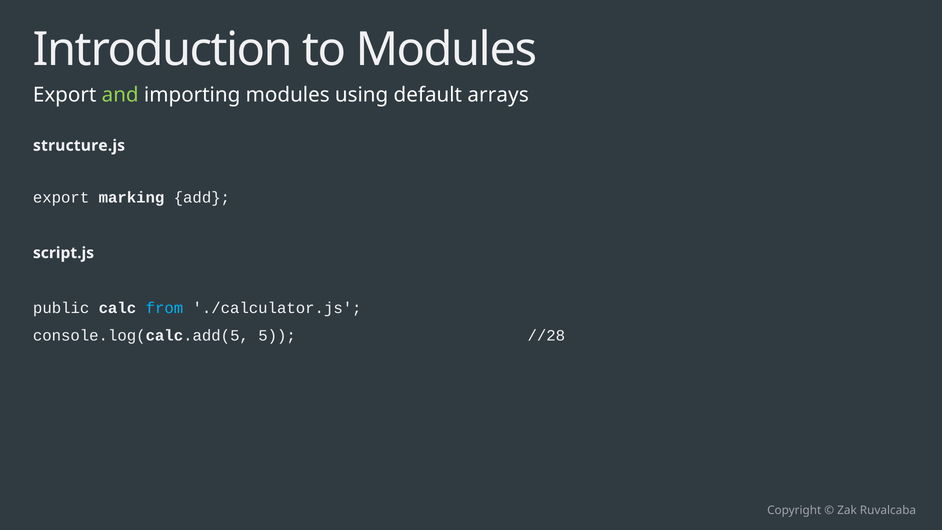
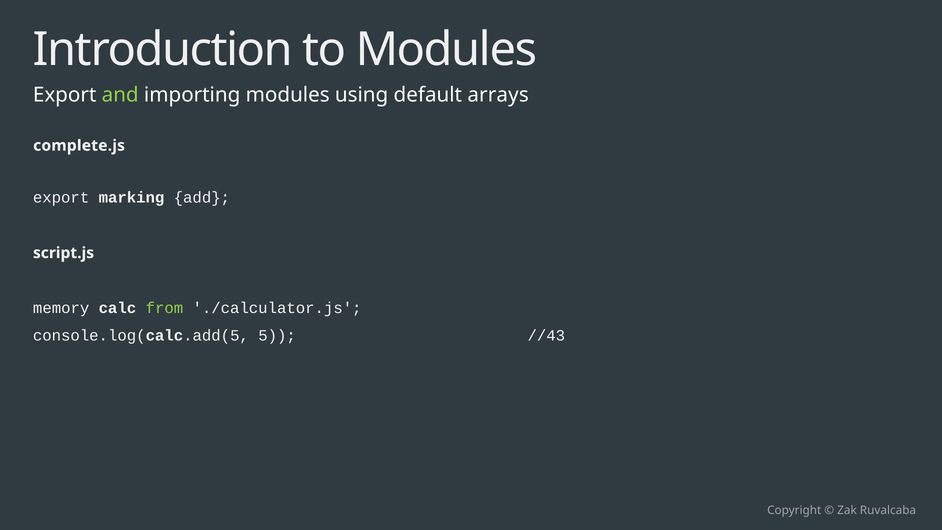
structure.js: structure.js -> complete.js (79, 146)
public: public -> memory (61, 308)
from colour: light blue -> light green (164, 308)
//28: //28 -> //43 (546, 336)
